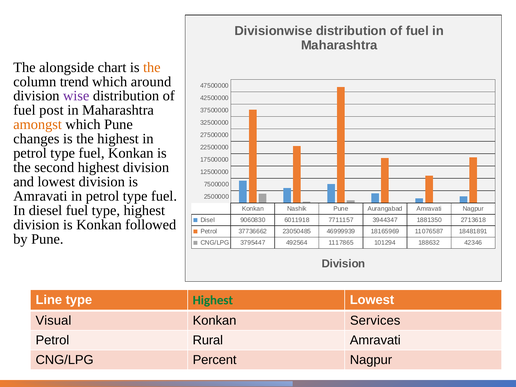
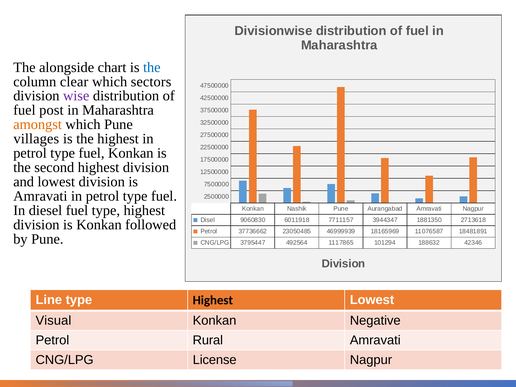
the colour: orange -> blue (152, 67)
trend: trend -> clear (74, 82)
around: around -> sectors (151, 82)
changes: changes -> villages (36, 139)
Highest colour: green -> black (213, 300)
Services: Services -> Negative (375, 321)
Percent: Percent -> License (215, 360)
